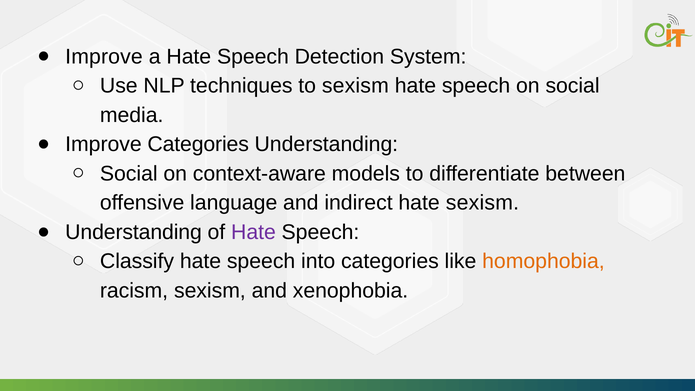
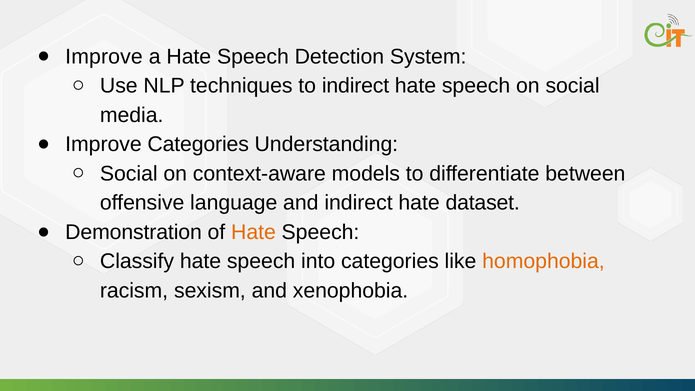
to sexism: sexism -> indirect (356, 86)
hate sexism: sexism -> dataset (483, 203)
Understanding: Understanding -> Demonstration (134, 232)
Hate colour: purple -> orange (253, 232)
